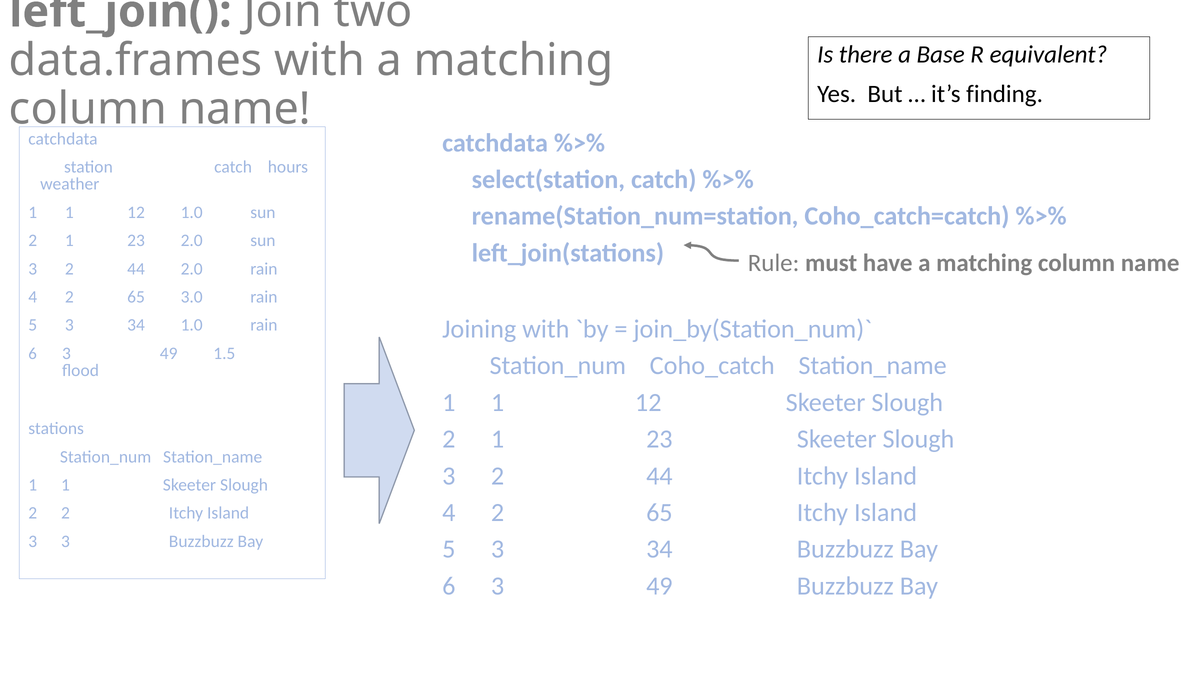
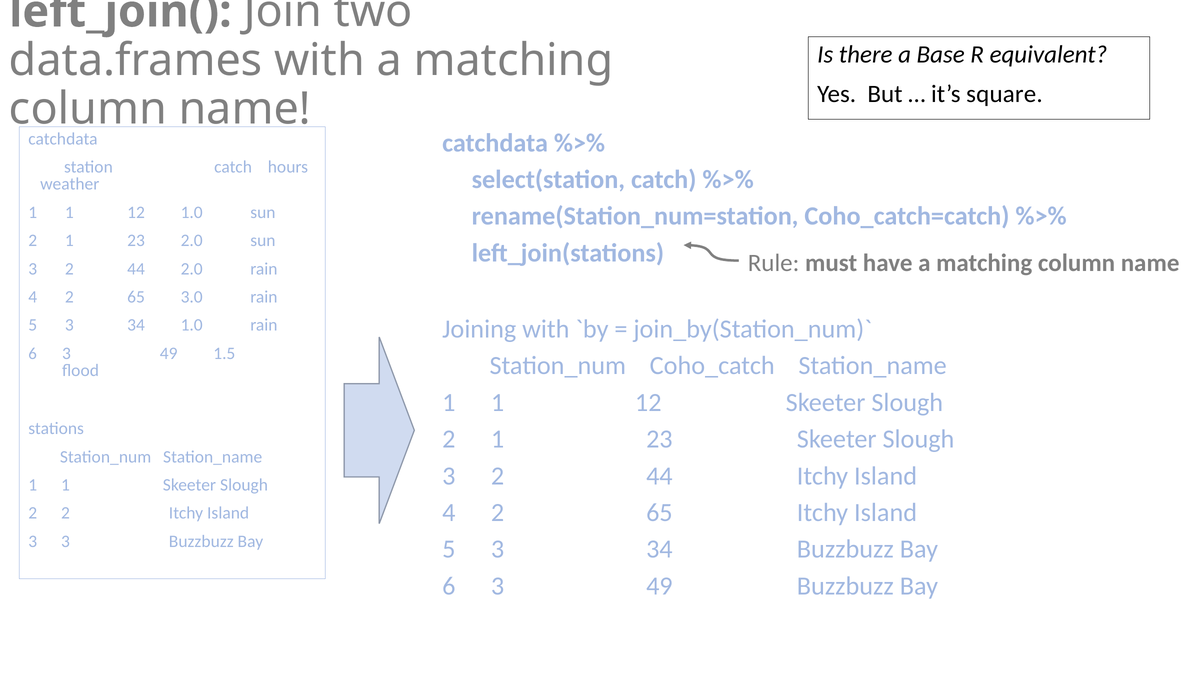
finding: finding -> square (1005, 94)
